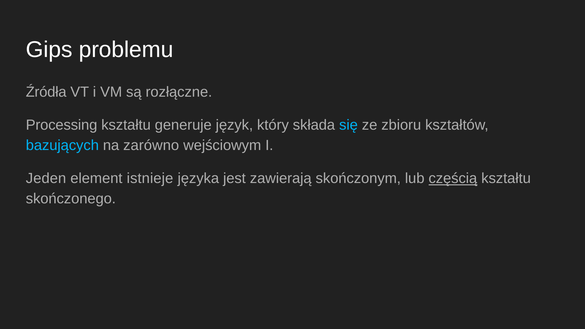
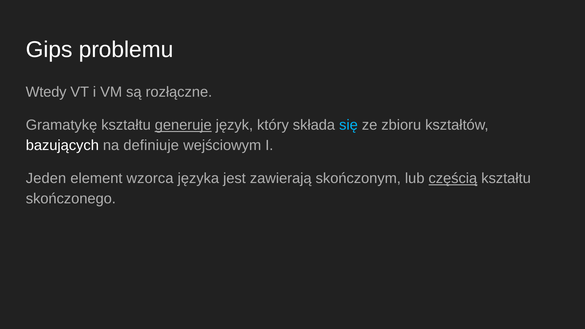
Źródła: Źródła -> Wtedy (46, 92)
Processing: Processing -> Gramatykę (62, 125)
generuje underline: none -> present (183, 125)
bazujących colour: light blue -> white (62, 145)
zarówno: zarówno -> definiuje (151, 145)
istnieje: istnieje -> wzorca (150, 179)
